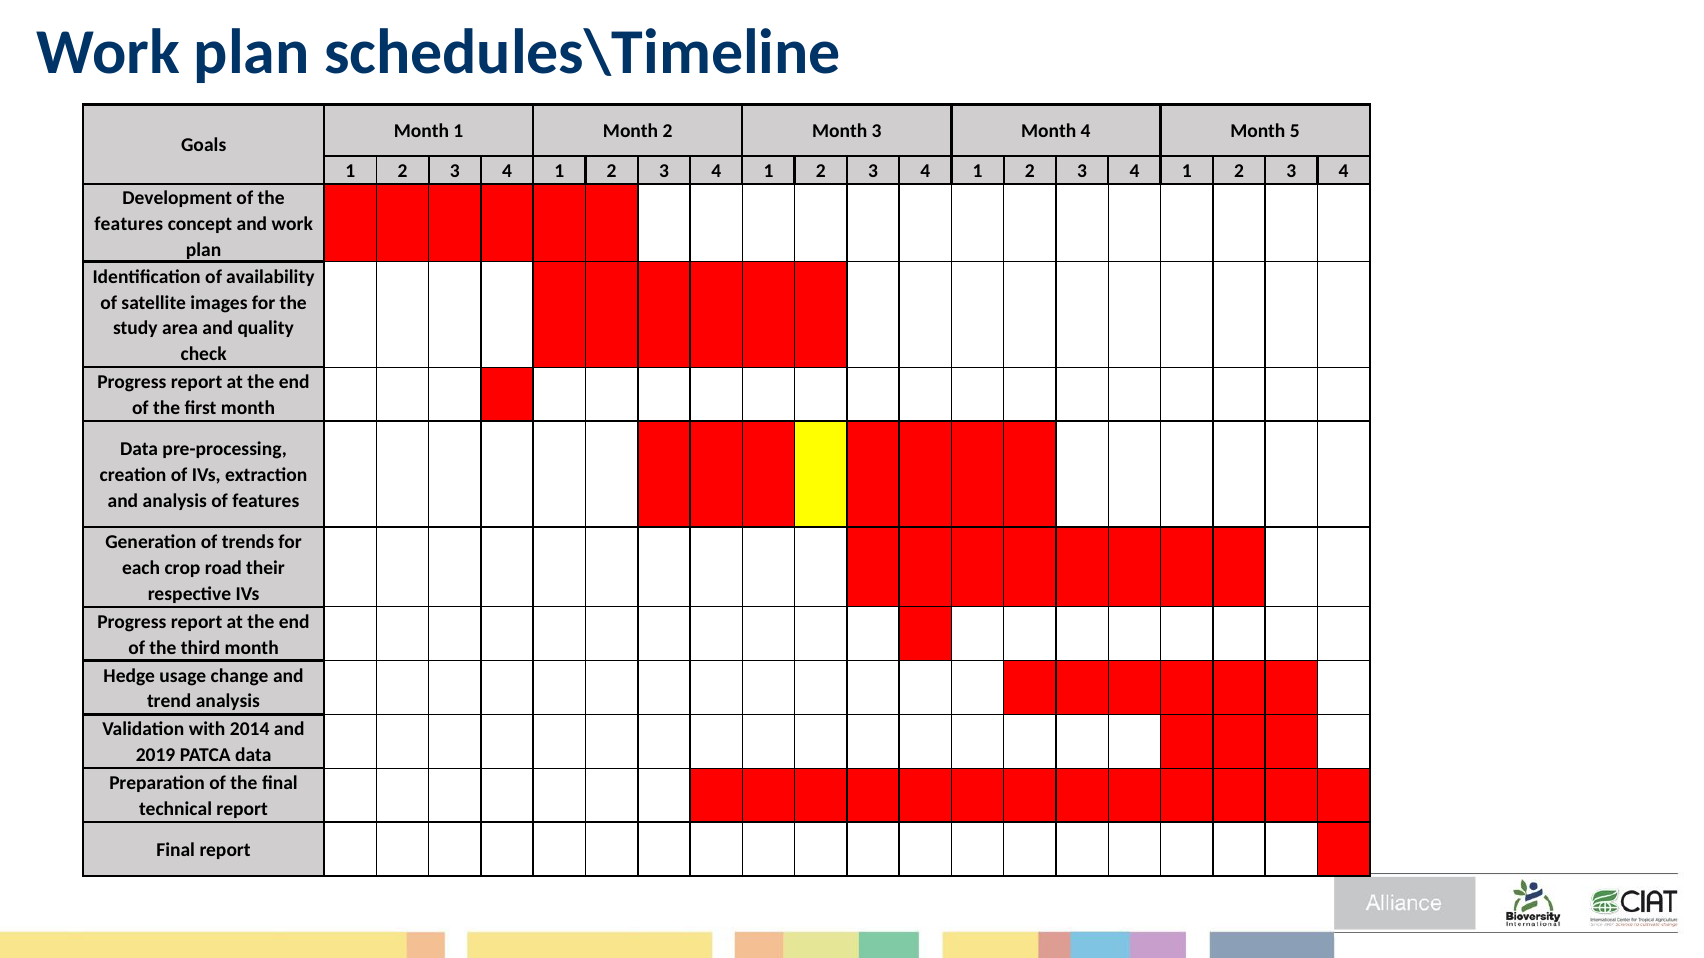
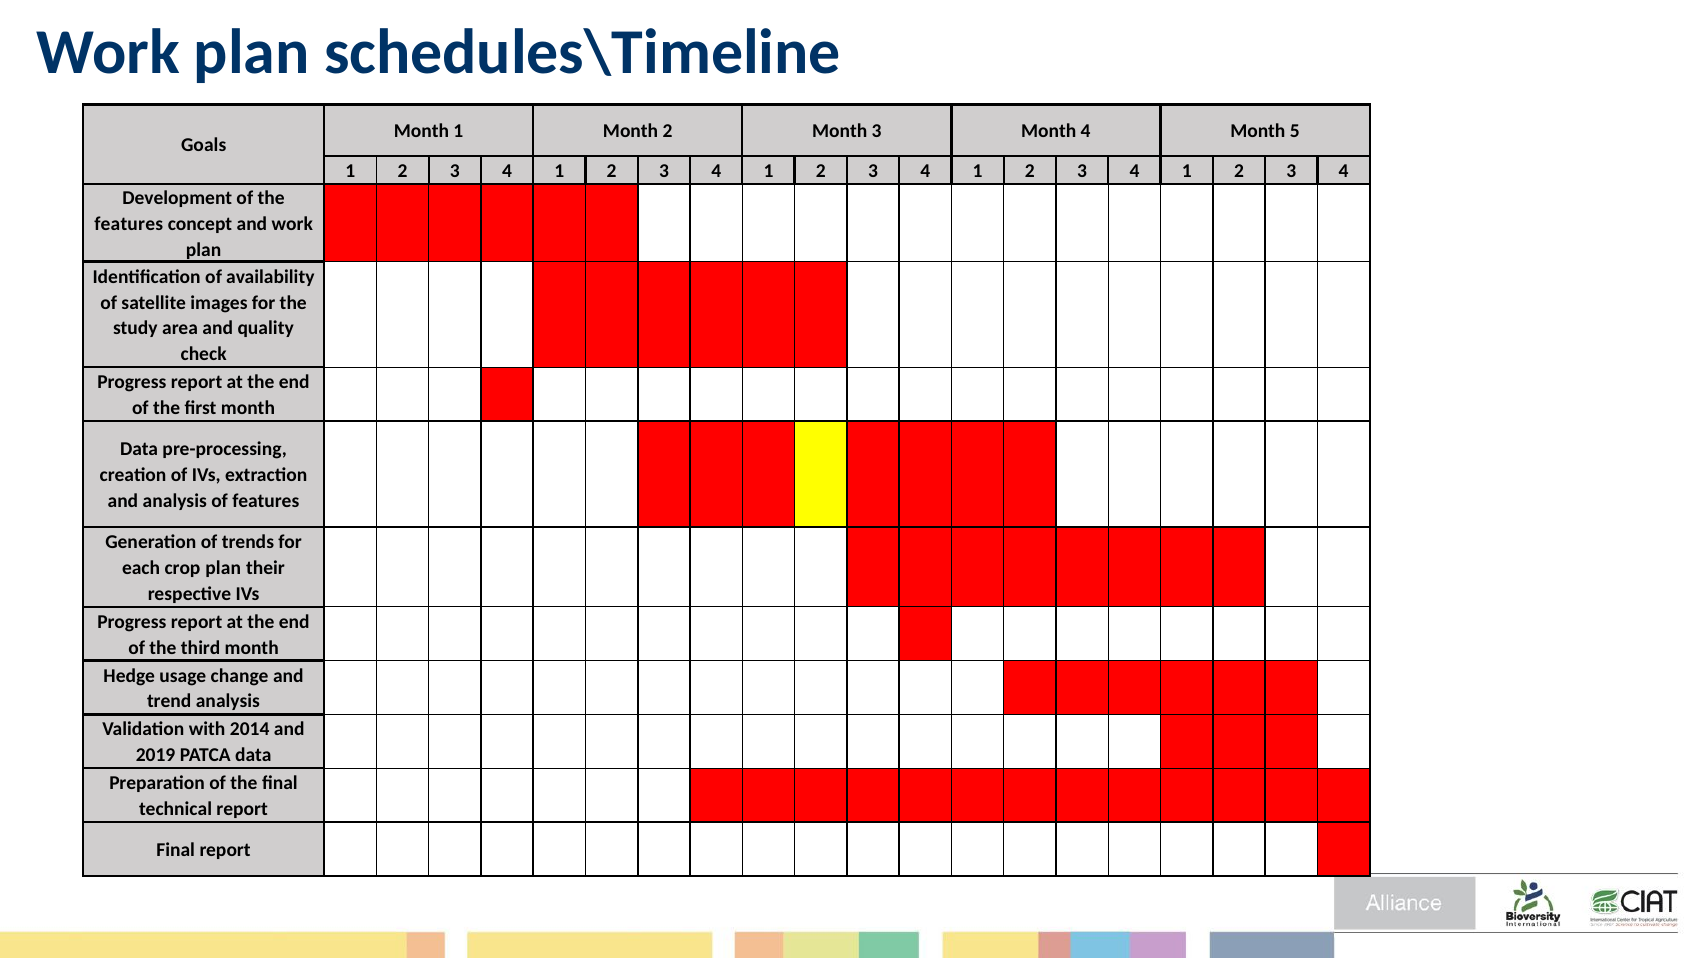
crop road: road -> plan (223, 568)
